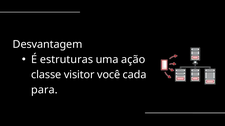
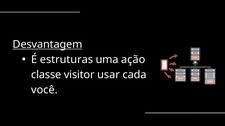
Desvantagem underline: none -> present (47, 45)
você: você -> usar (109, 75)
para: para -> você (44, 90)
